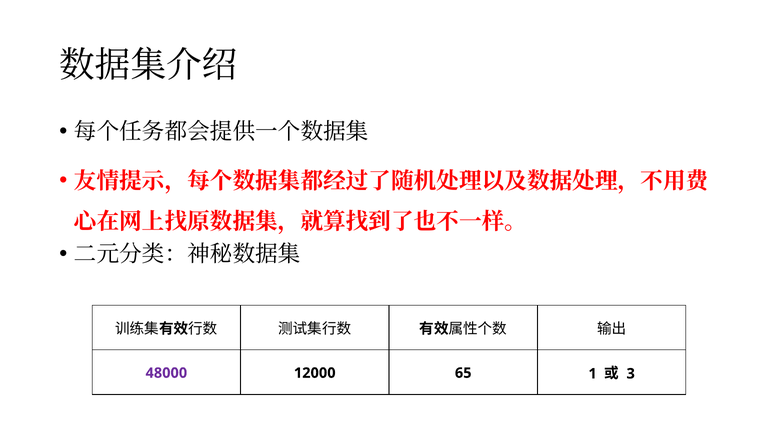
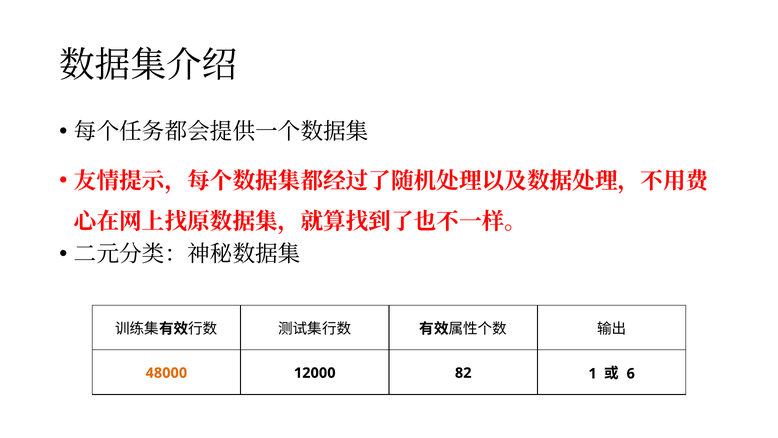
48000 colour: purple -> orange (166, 373)
65: 65 -> 82 (463, 373)
3: 3 -> 6 (631, 373)
